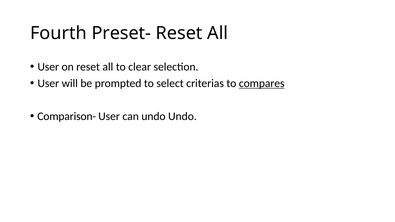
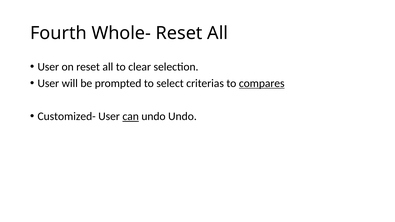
Preset-: Preset- -> Whole- (121, 33)
Comparison-: Comparison- -> Customized- (67, 116)
can underline: none -> present (131, 116)
